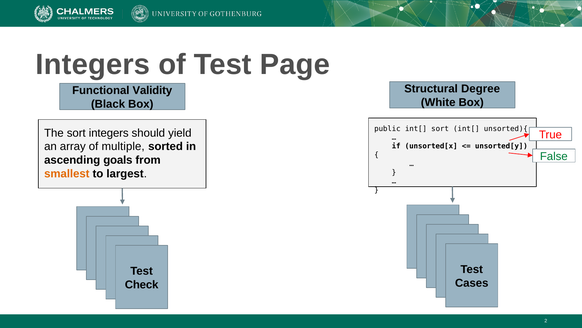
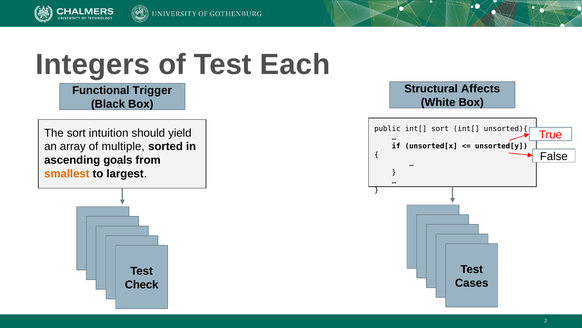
Page: Page -> Each (295, 64)
Degree: Degree -> Affects (481, 89)
Validity: Validity -> Trigger (152, 90)
sort integers: integers -> intuition (109, 133)
False colour: green -> black (554, 156)
